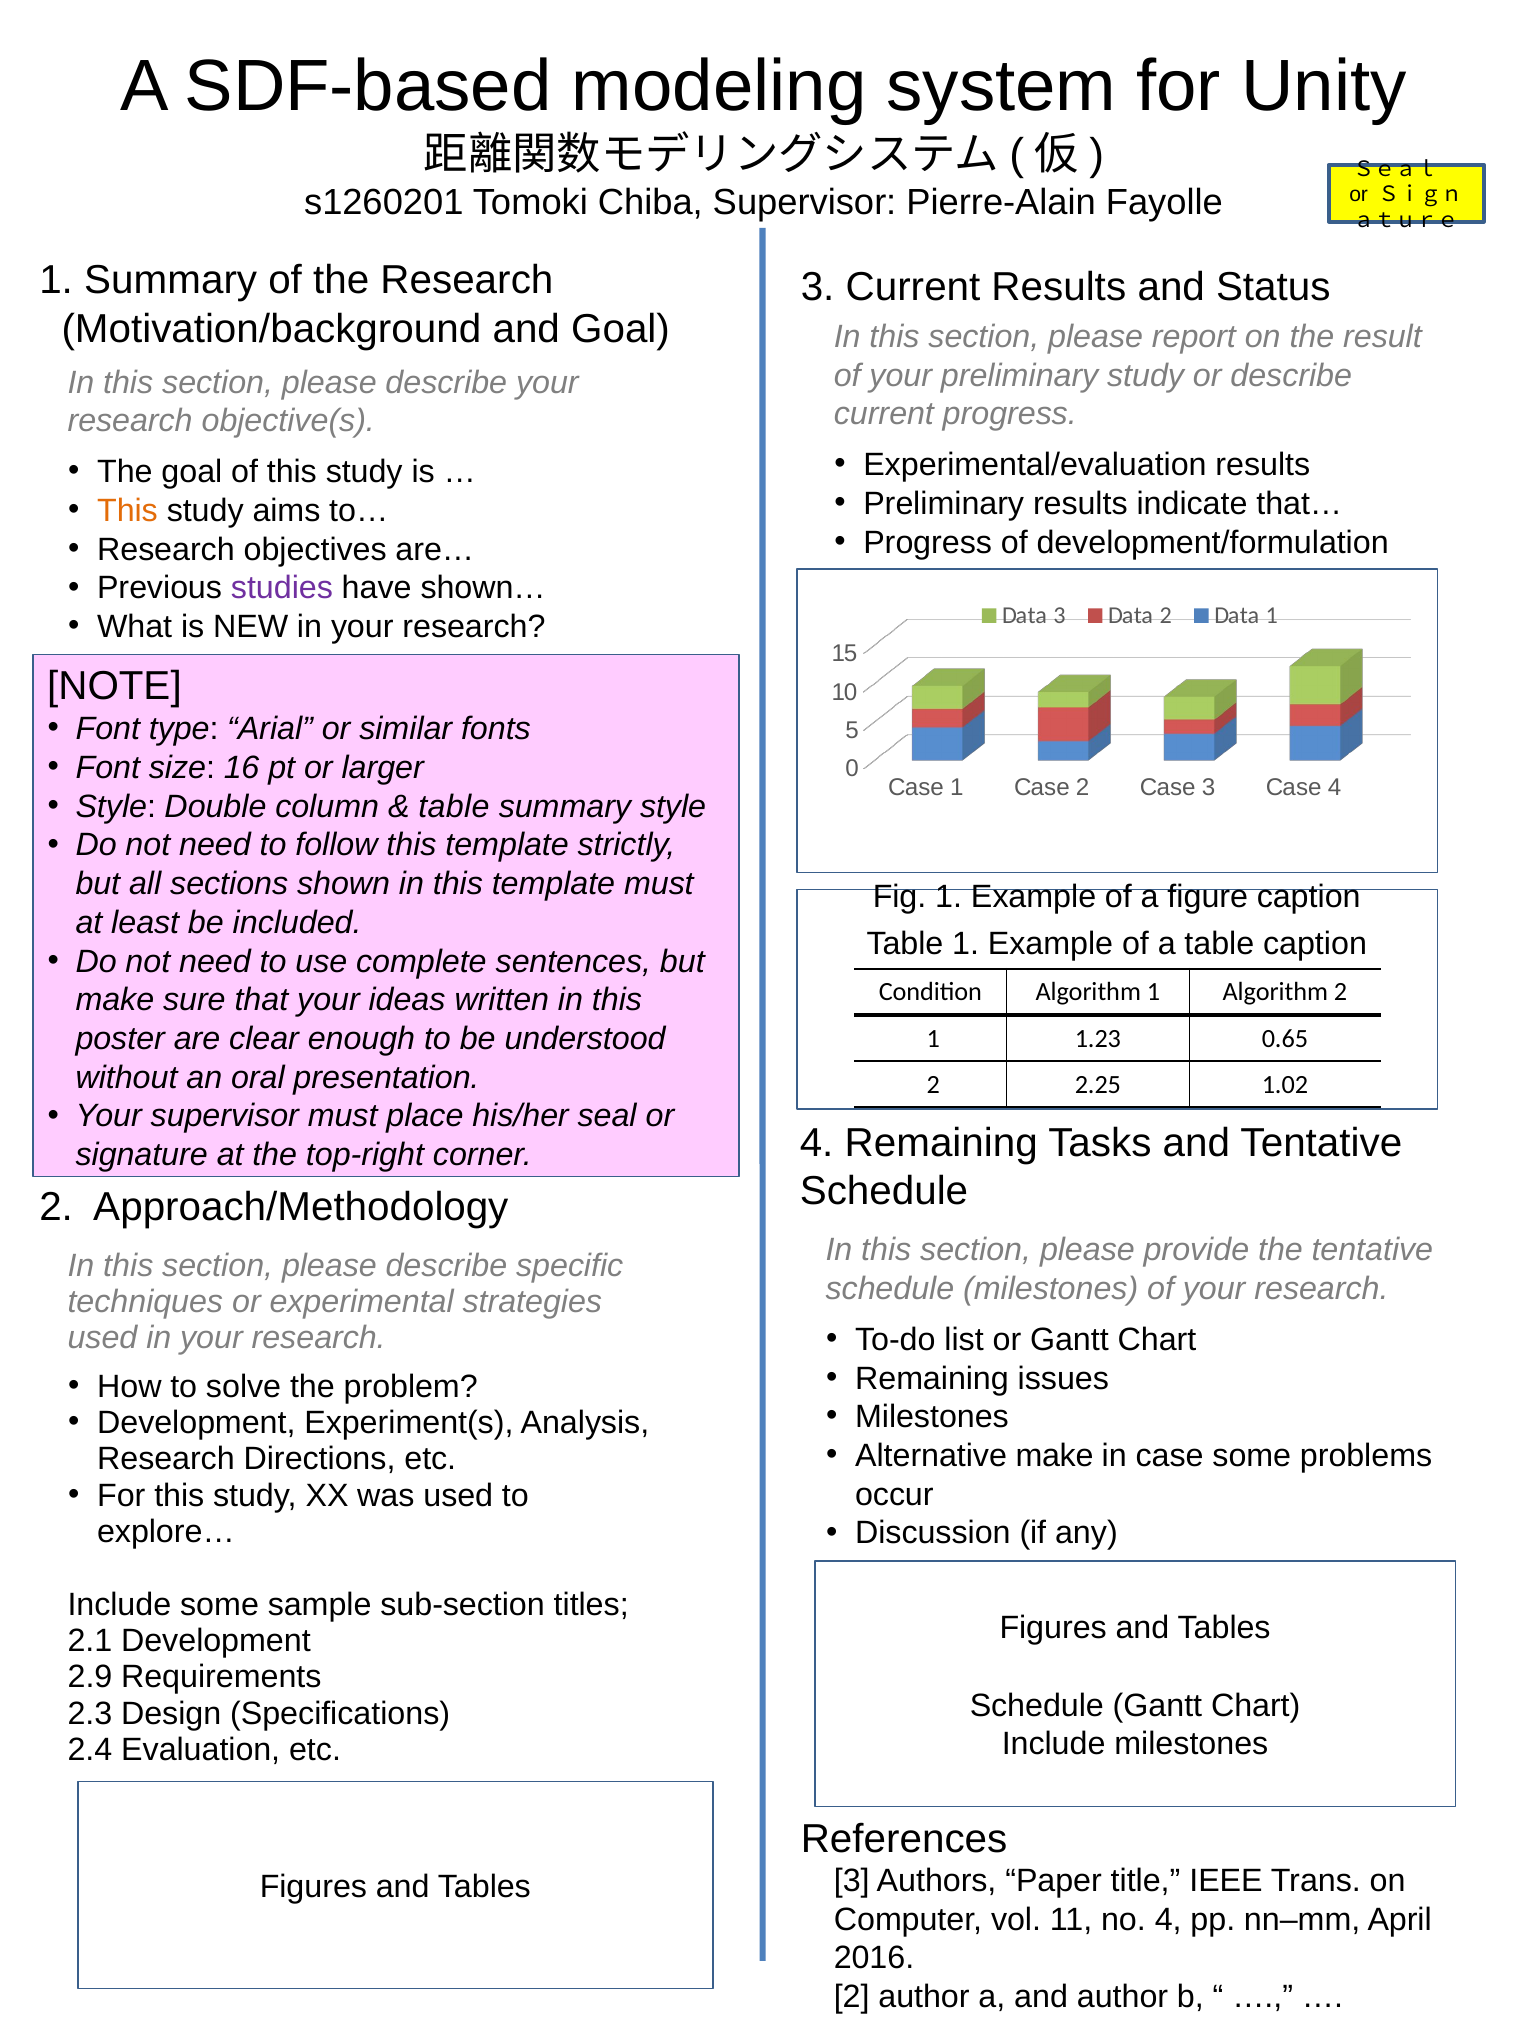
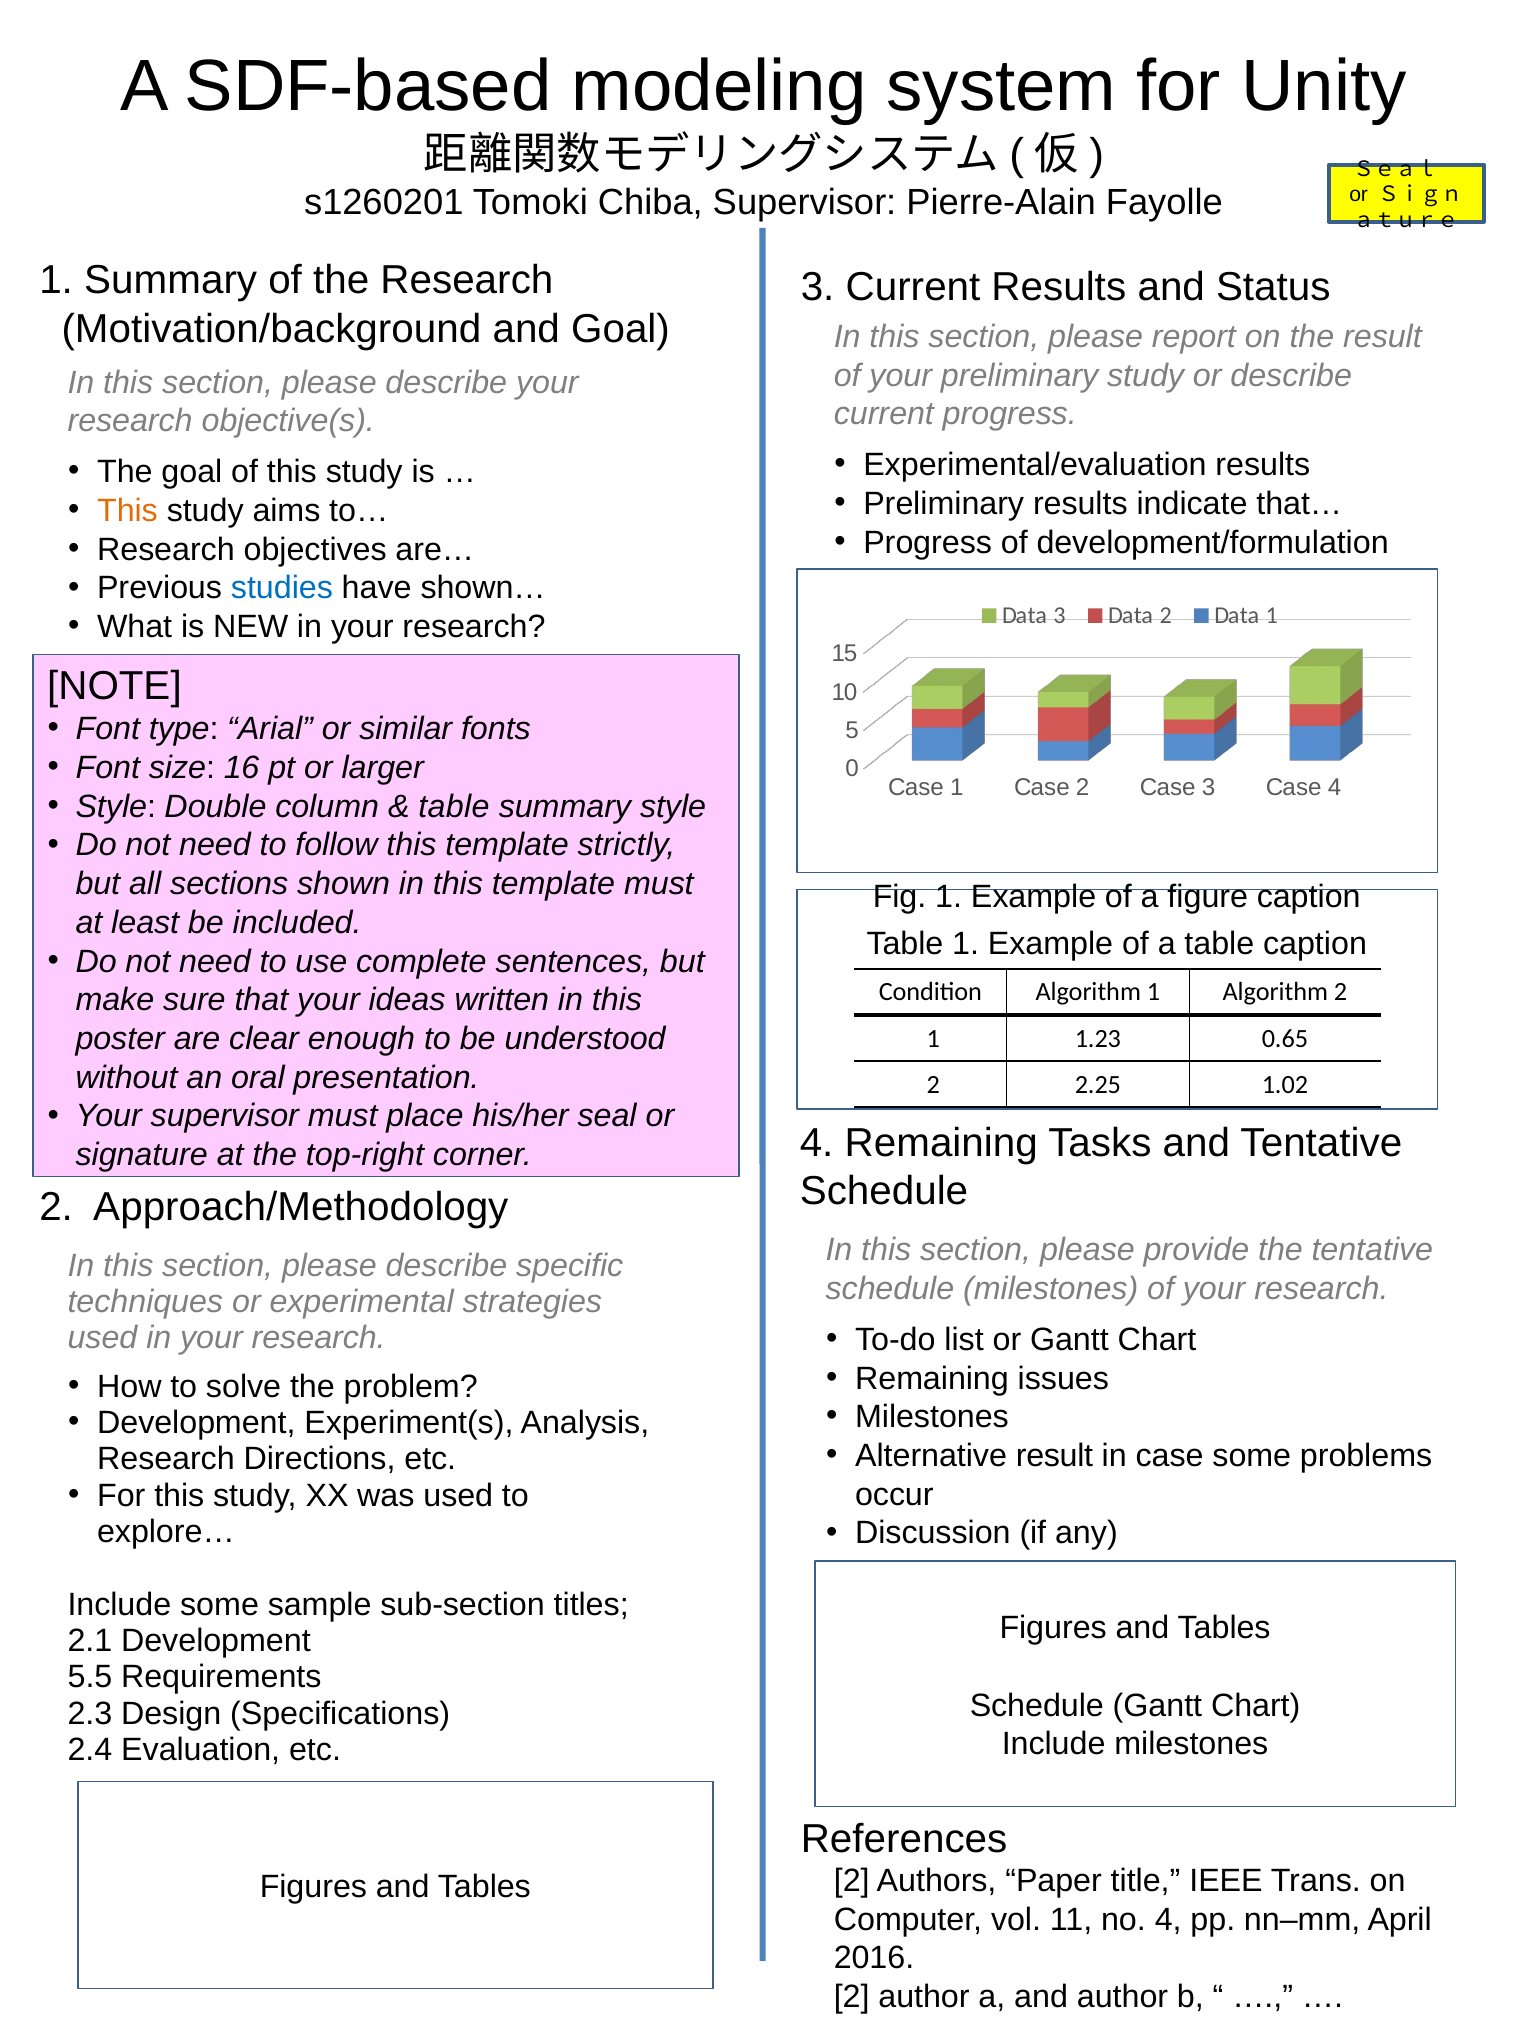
studies colour: purple -> blue (282, 588)
Alternative make: make -> result (1055, 1455)
2.9: 2.9 -> 5.5 (90, 1677)
3: 3 -> 2 (852, 1880)
